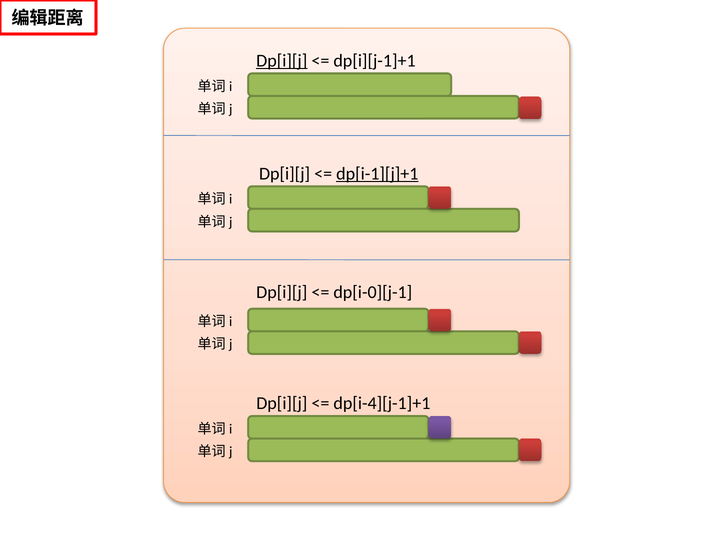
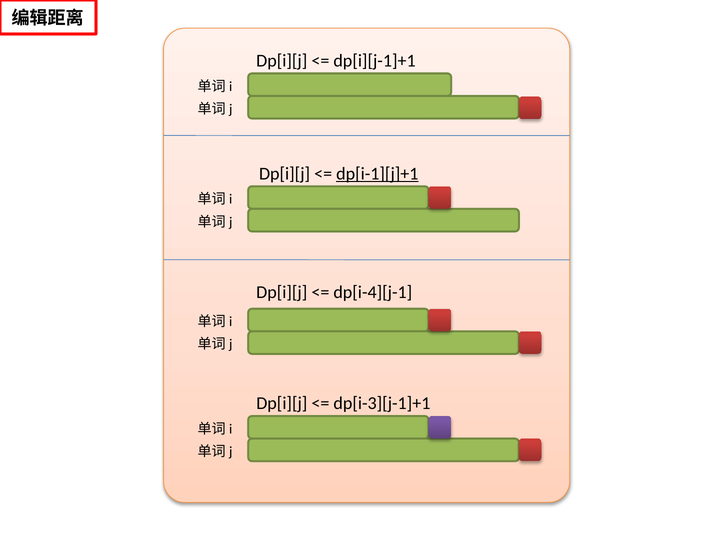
Dp[i][j underline: present -> none (282, 61)
dp[i-0][j-1: dp[i-0][j-1 -> dp[i-4][j-1 (373, 292)
dp[i-4][j-1]+1: dp[i-4][j-1]+1 -> dp[i-3][j-1]+1 (382, 403)
